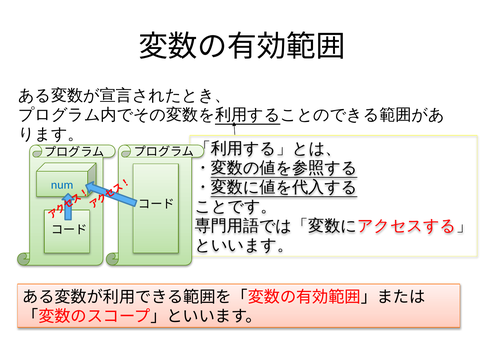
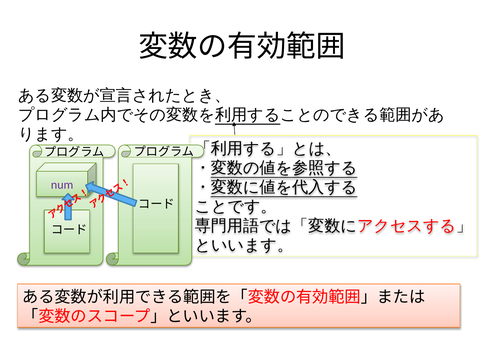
num colour: blue -> purple (62, 185)
